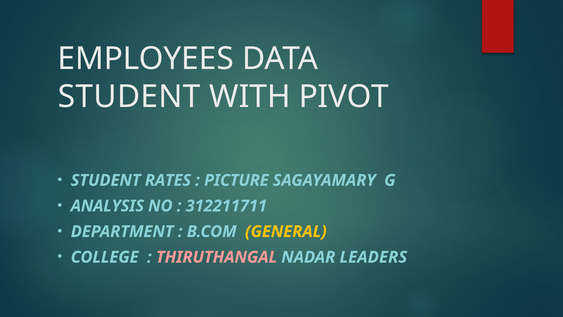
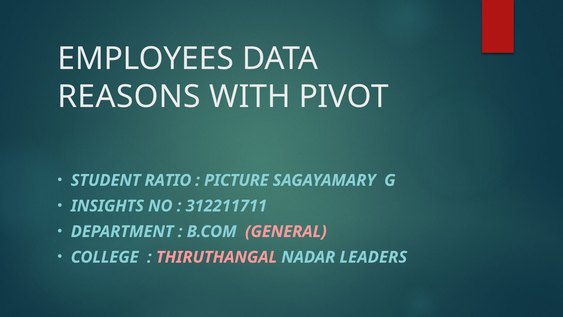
STUDENT: STUDENT -> REASONS (129, 97)
RATES: RATES -> RATIO (168, 180)
ANALYSIS: ANALYSIS -> INSIGHTS (107, 206)
GENERAL colour: yellow -> pink (286, 231)
